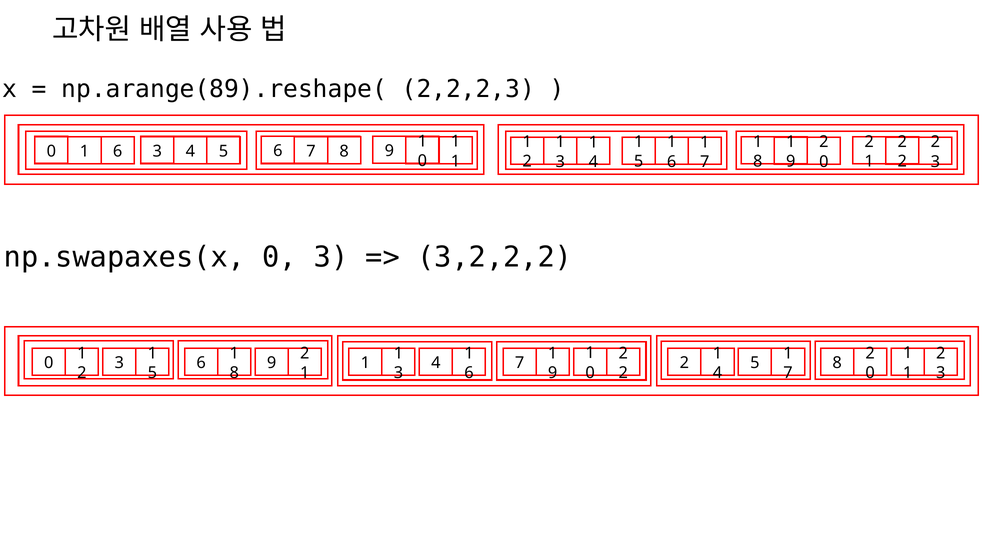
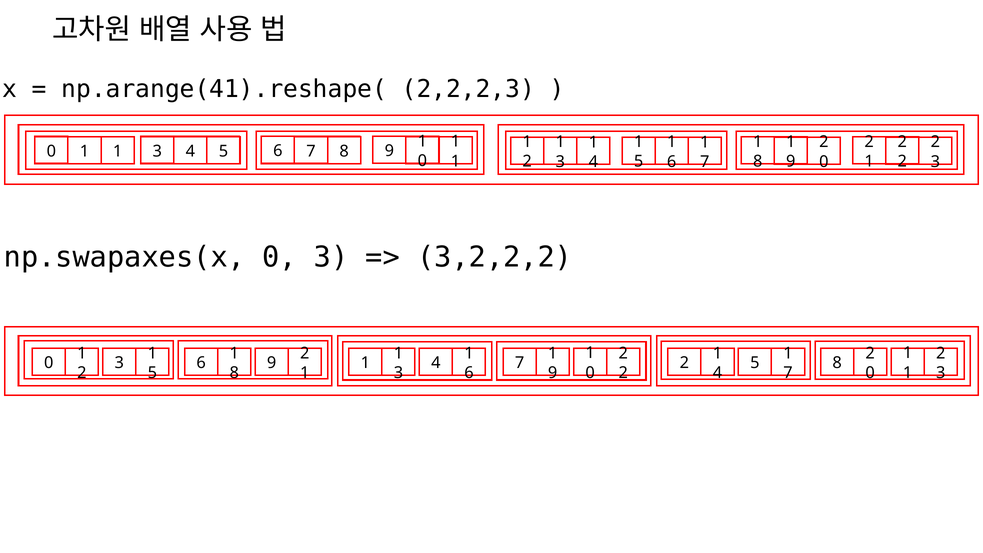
np.arange(89).reshape(: np.arange(89).reshape( -> np.arange(41).reshape( (224, 89)
6: 6 -> 1 (118, 151)
